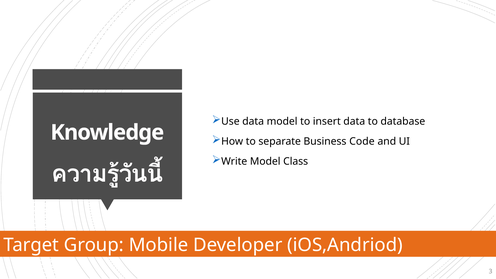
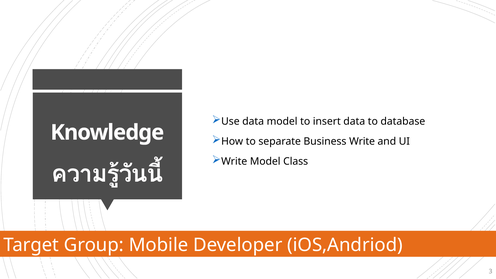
Business Code: Code -> Write (362, 141)
